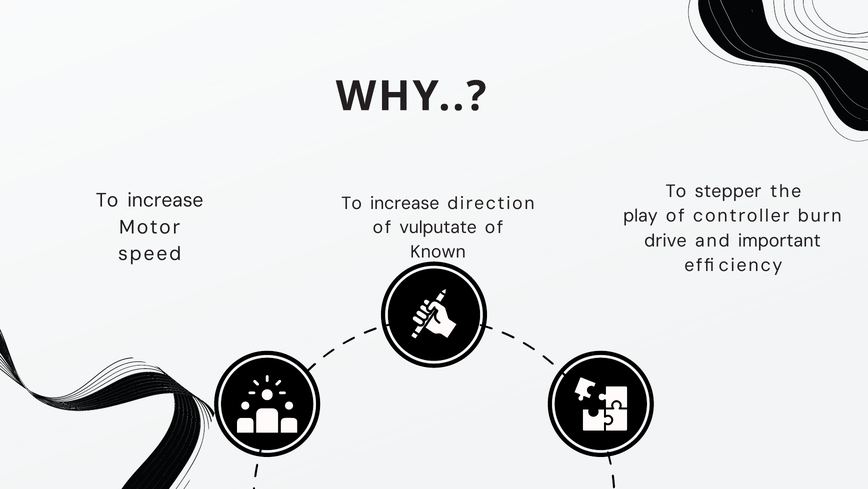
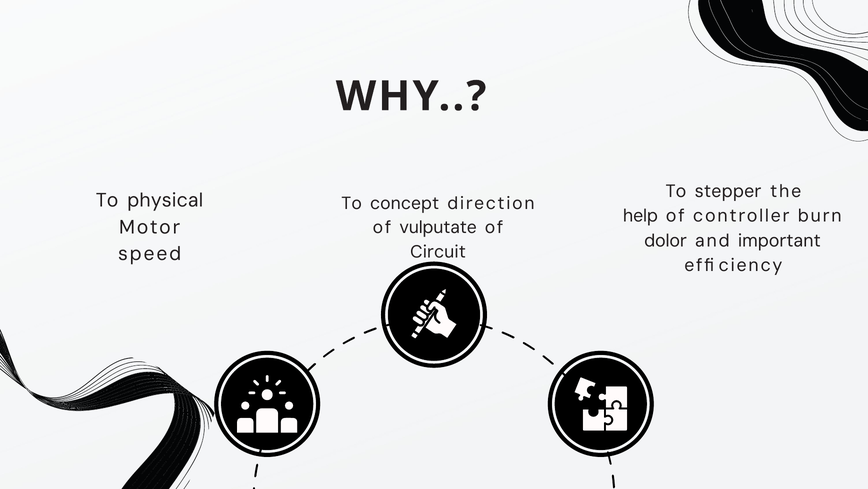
increase: increase -> physical (165, 200)
increase: increase -> concept (405, 203)
play: play -> help (640, 216)
drive: drive -> dolor (666, 240)
Known: Known -> Circuit (438, 251)
